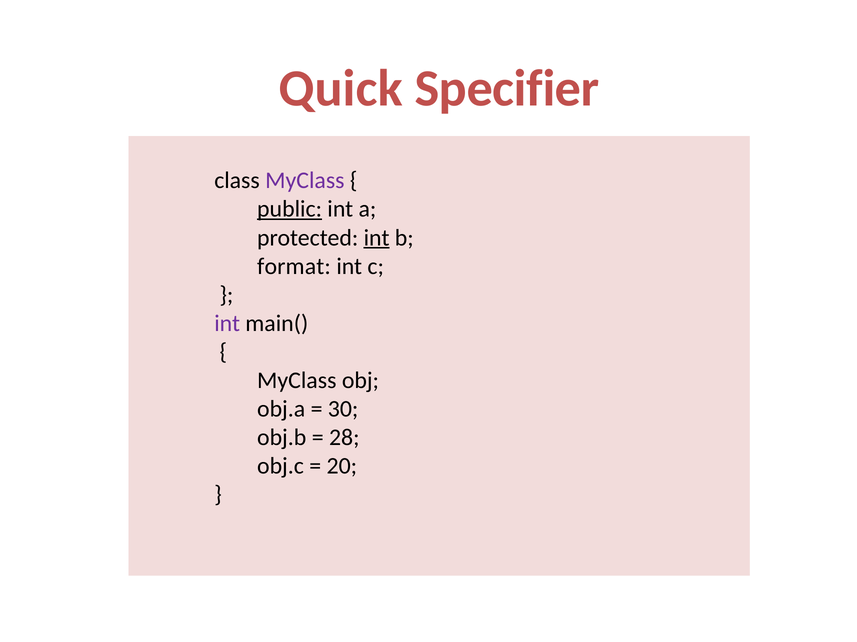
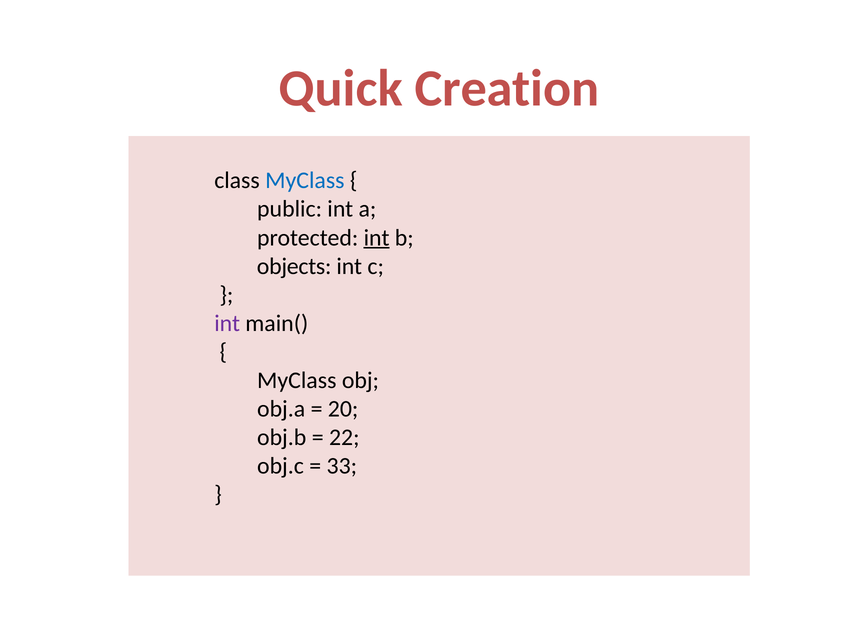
Specifier: Specifier -> Creation (507, 89)
MyClass colour: purple -> blue (305, 181)
public underline: present -> none (290, 209)
format: format -> objects (294, 267)
30: 30 -> 20 (343, 409)
28: 28 -> 22 (344, 438)
20: 20 -> 33 (342, 467)
